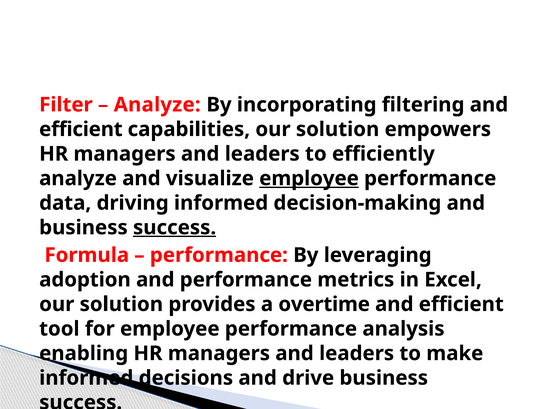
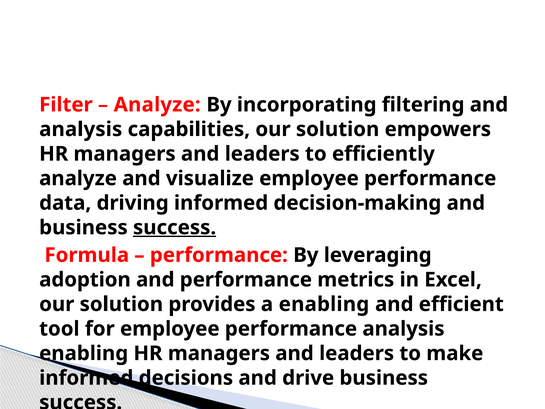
efficient: efficient -> analysis (81, 129)
employee underline: present -> none (309, 178)
a overtime: overtime -> enabling (324, 304)
